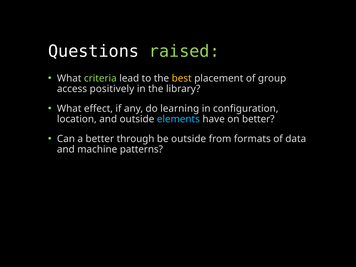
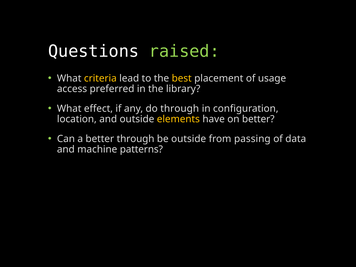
criteria colour: light green -> yellow (100, 78)
group: group -> usage (272, 78)
positively: positively -> preferred (112, 89)
do learning: learning -> through (180, 109)
elements colour: light blue -> yellow (178, 119)
formats: formats -> passing (252, 139)
